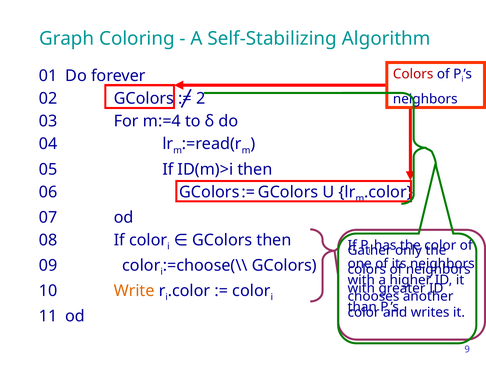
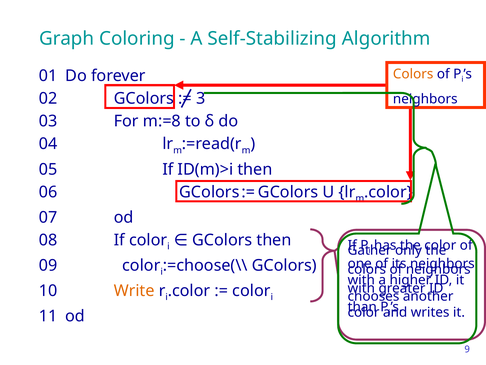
Colors colour: red -> orange (413, 74)
2: 2 -> 3 (201, 98)
m:=4: m:=4 -> m:=8 (162, 121)
